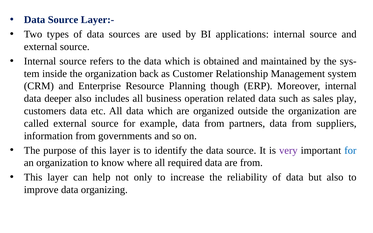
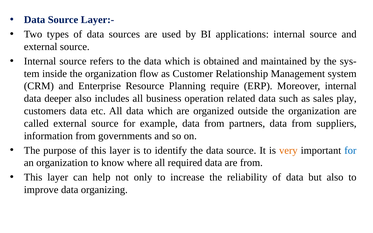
back: back -> flow (149, 74)
though: though -> require (225, 86)
very colour: purple -> orange (288, 150)
